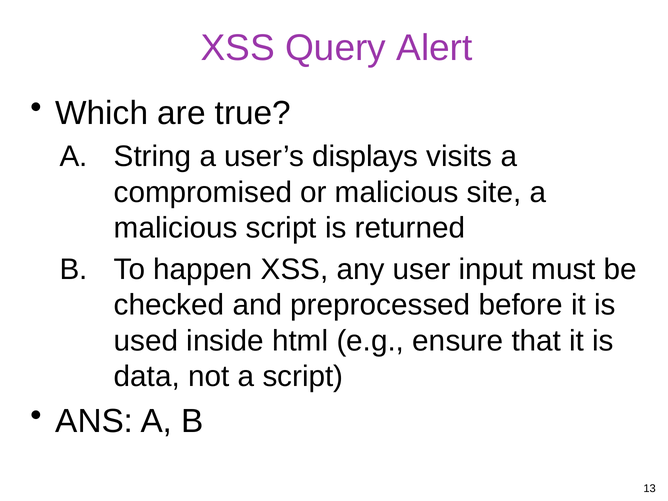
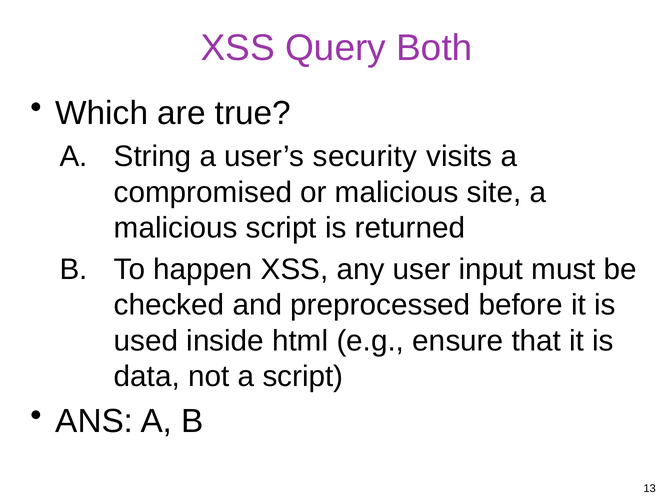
Alert: Alert -> Both (434, 48)
displays: displays -> security (365, 157)
